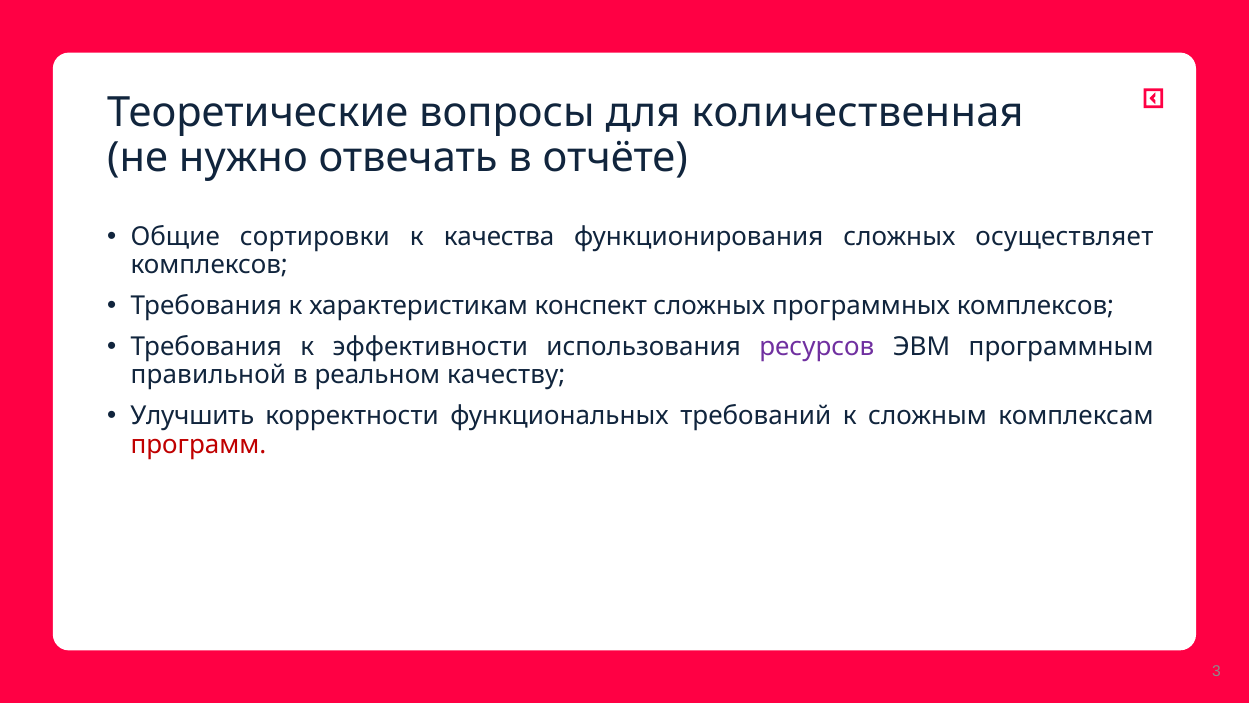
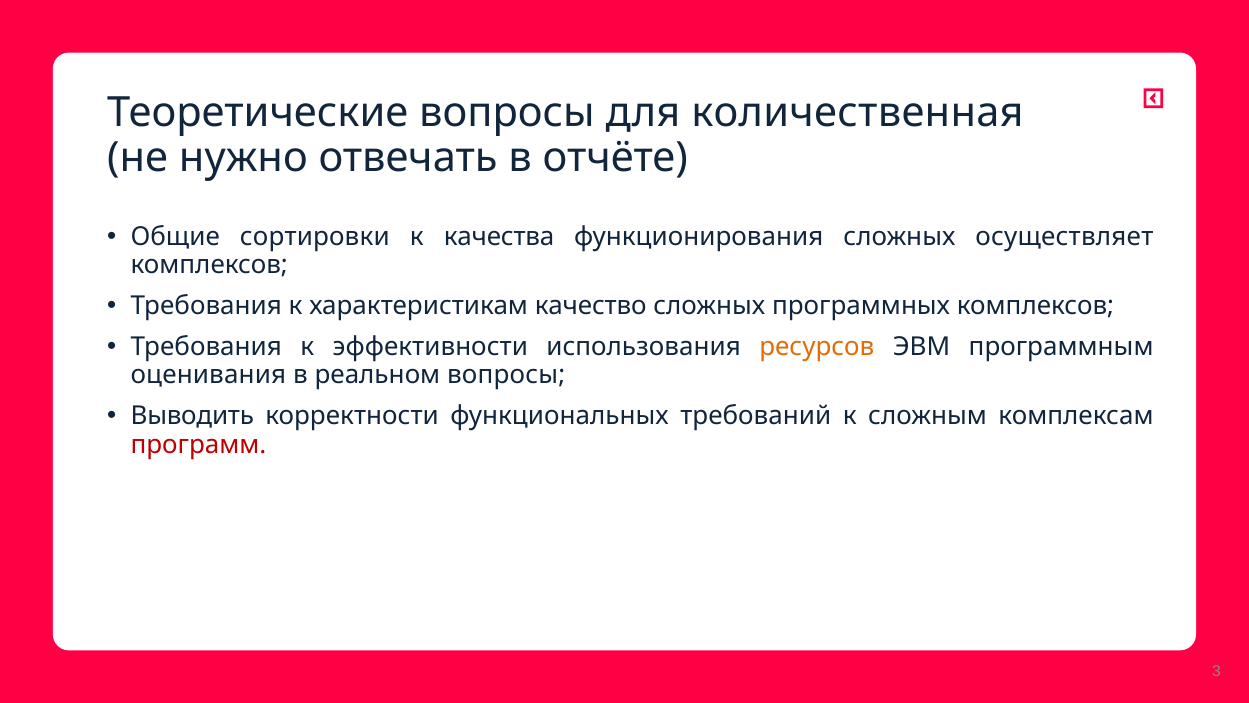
конспект: конспект -> качество (591, 306)
ресурсов colour: purple -> orange (817, 347)
правильной: правильной -> оценивания (208, 375)
реальном качеству: качеству -> вопросы (506, 375)
Улучшить: Улучшить -> Выводить (192, 416)
